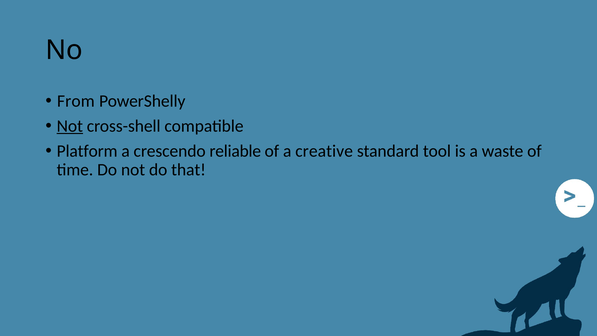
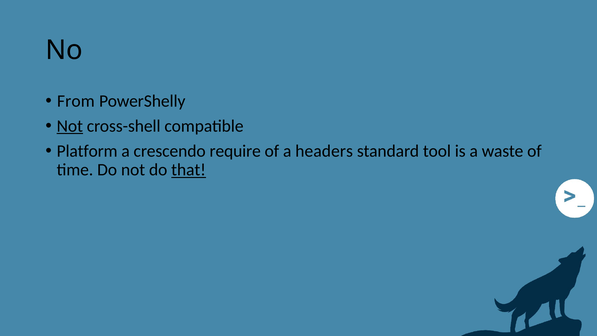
reliable: reliable -> require (235, 151)
creative: creative -> headers (324, 151)
that underline: none -> present (189, 170)
